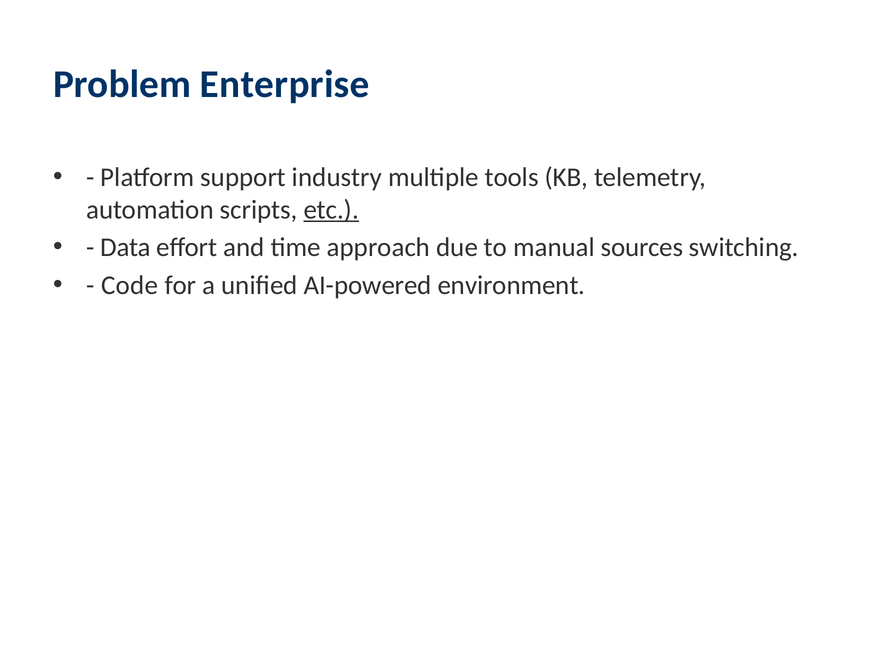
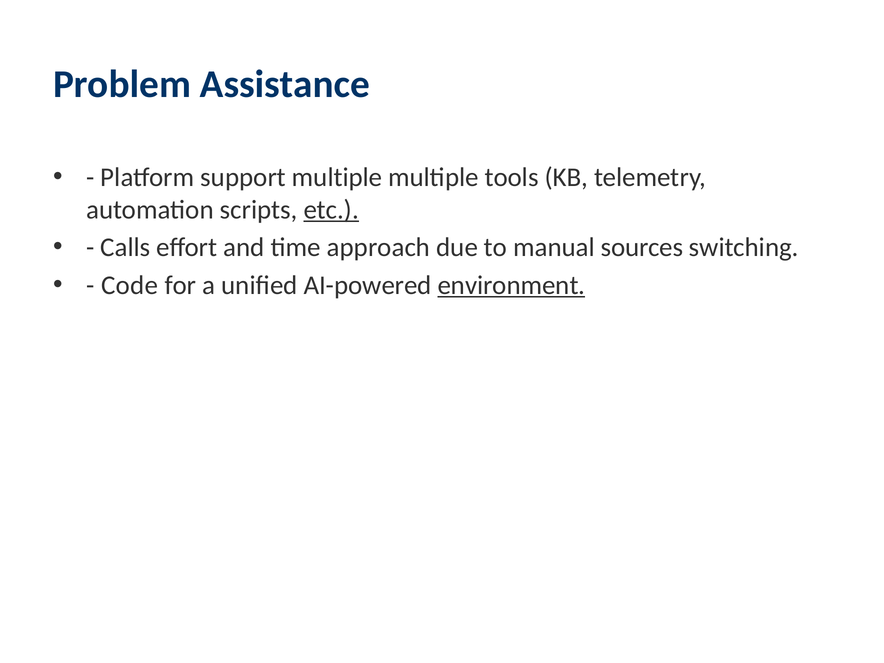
Enterprise: Enterprise -> Assistance (285, 85)
support industry: industry -> multiple (337, 177)
Data: Data -> Calls (125, 247)
environment underline: none -> present (511, 285)
